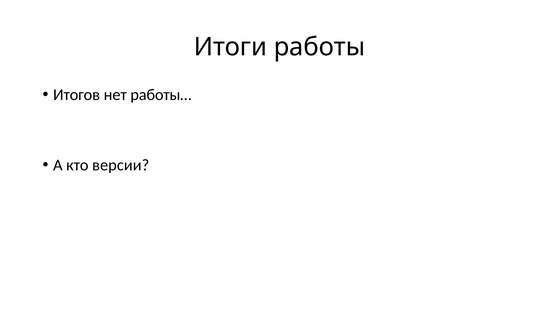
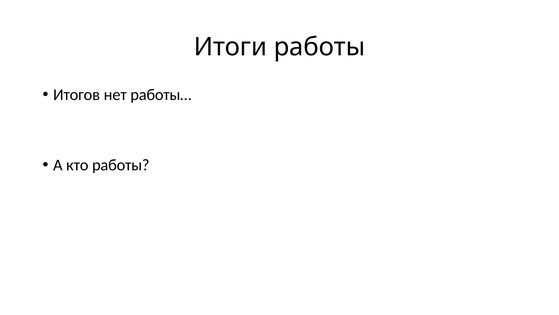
кто версии: версии -> работы (121, 165)
